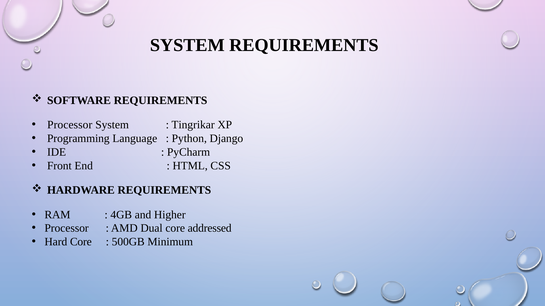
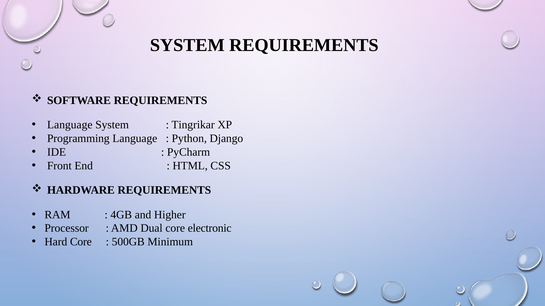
Processor: Processor -> Language (70, 125)
addressed: addressed -> electronic (210, 229)
